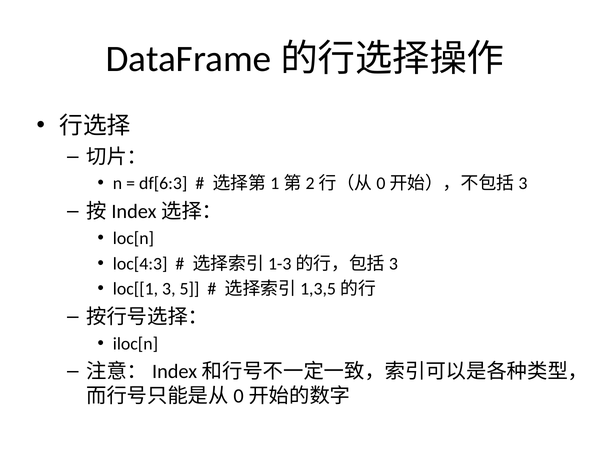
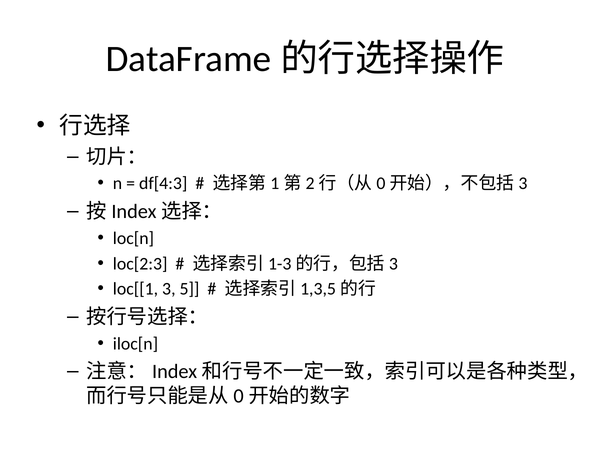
df[6:3: df[6:3 -> df[4:3 (163, 183)
loc[4:3: loc[4:3 -> loc[2:3 (140, 263)
